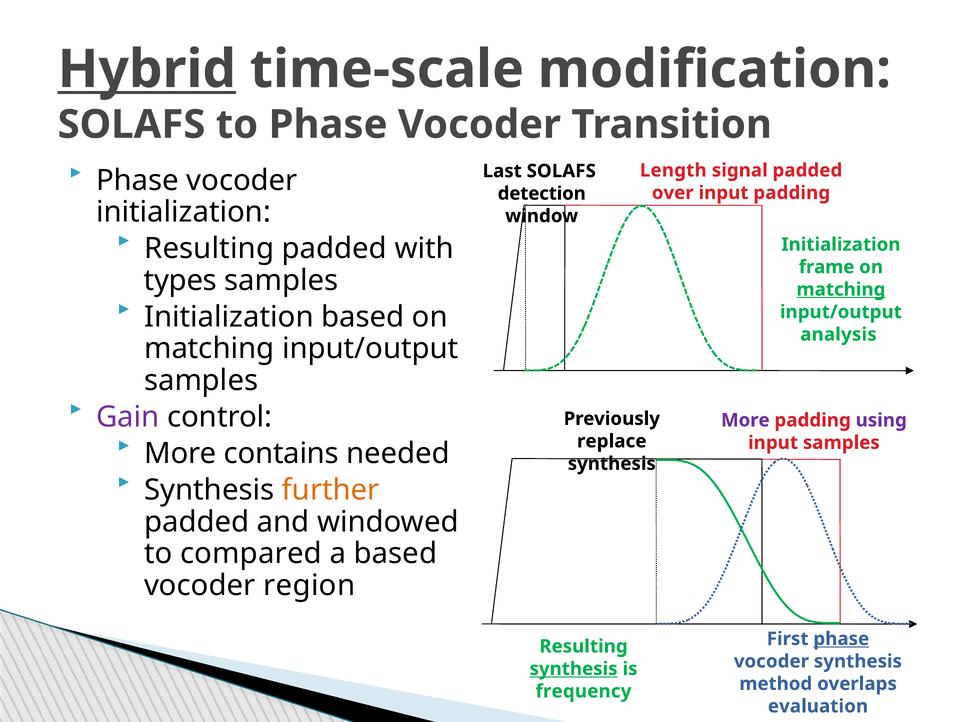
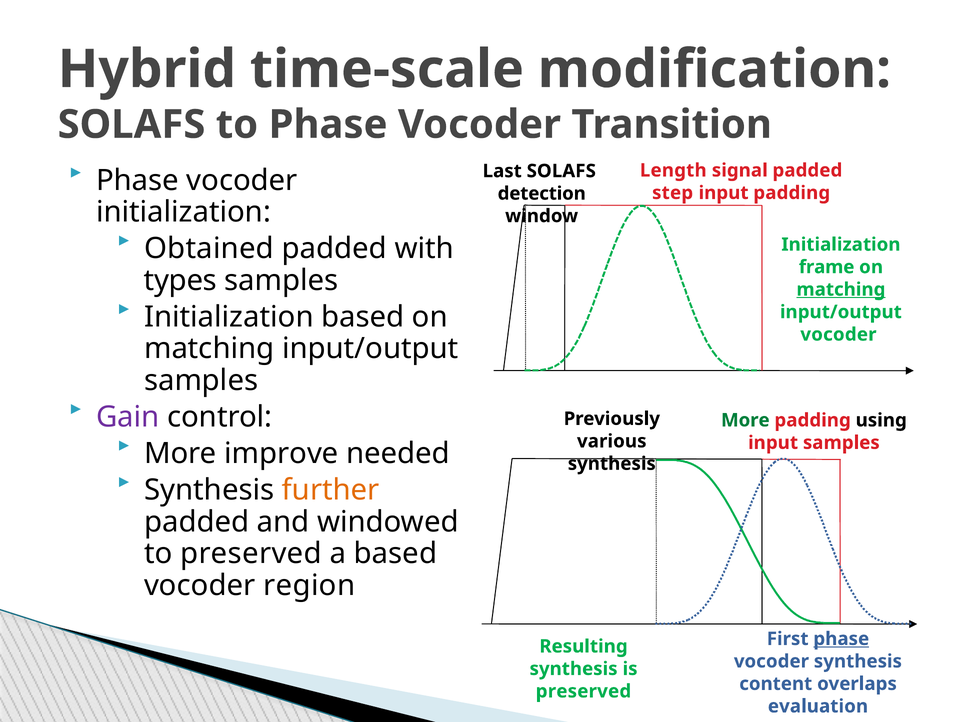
Hybrid underline: present -> none (147, 69)
over: over -> step (673, 193)
Resulting: Resulting -> Obtained (209, 248)
analysis: analysis -> vocoder (838, 334)
More colour: purple -> green (745, 420)
using colour: purple -> black (881, 420)
replace: replace -> various (612, 441)
contains: contains -> improve (281, 453)
to compared: compared -> preserved (251, 553)
synthesis underline: present -> none (574, 668)
method: method -> content (776, 683)
frequency: frequency -> preserved (583, 691)
